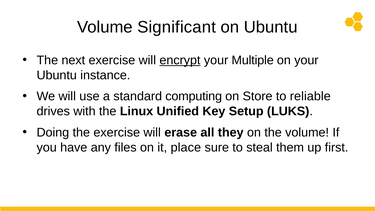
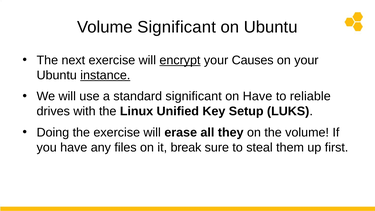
Multiple: Multiple -> Causes (253, 60)
instance underline: none -> present (105, 75)
standard computing: computing -> significant (194, 96)
on Store: Store -> Have (258, 96)
place: place -> break (186, 147)
